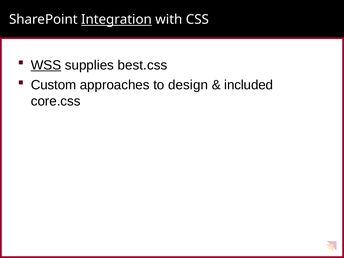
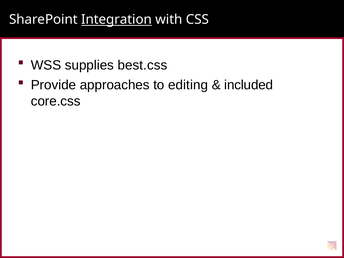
WSS underline: present -> none (46, 65)
Custom: Custom -> Provide (53, 85)
design: design -> editing (188, 85)
